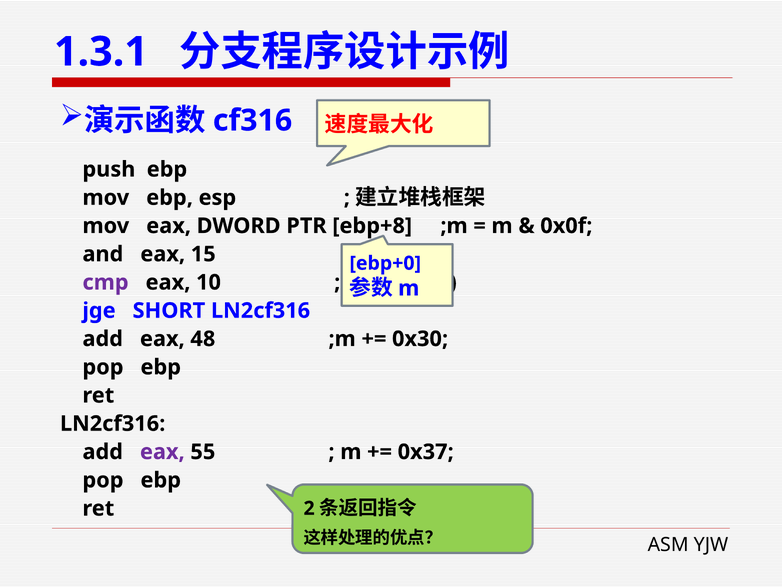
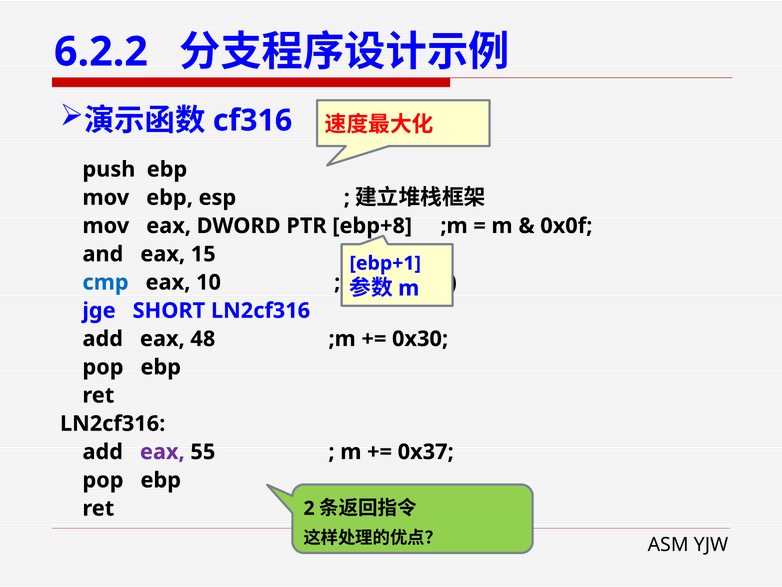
1.3.1: 1.3.1 -> 6.2.2 (101, 52)
ebp+0: ebp+0 -> ebp+1 (385, 263)
cmp colour: purple -> blue (106, 282)
